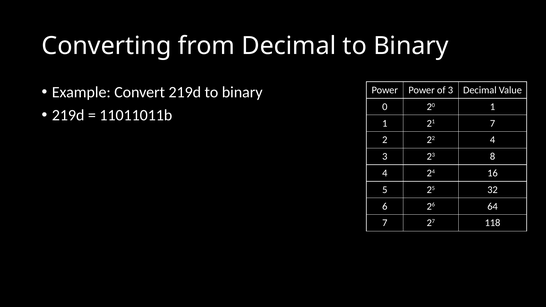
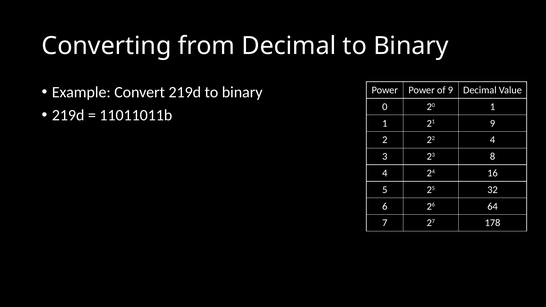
of 3: 3 -> 9 (450, 90)
21 7: 7 -> 9 (493, 123)
118: 118 -> 178 (493, 223)
